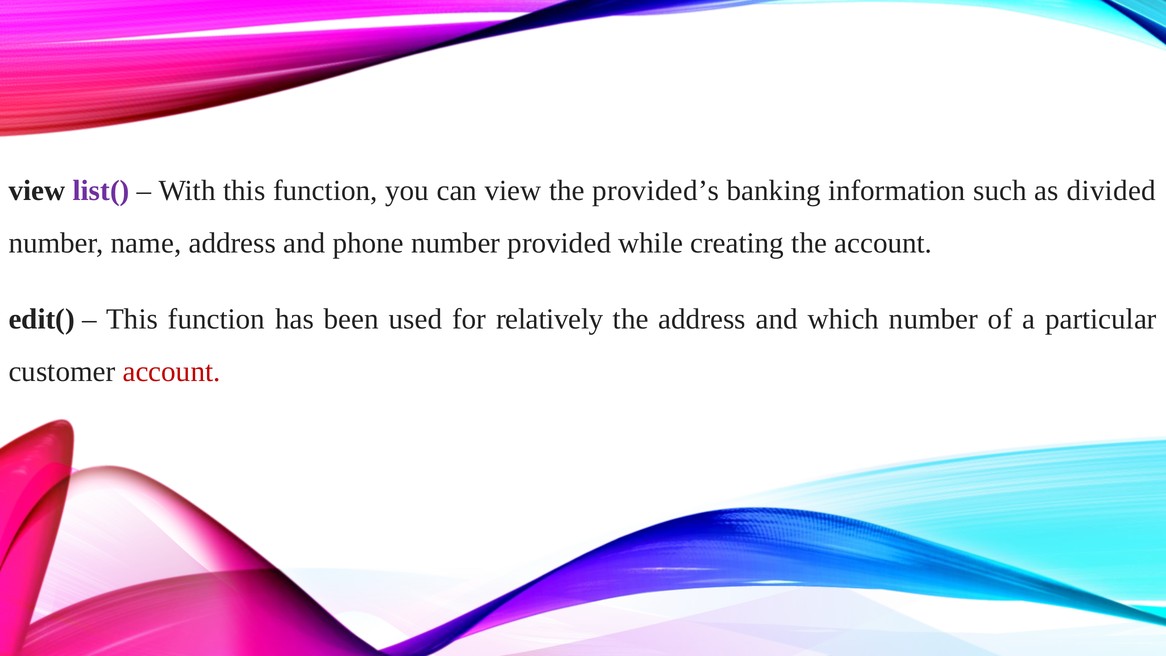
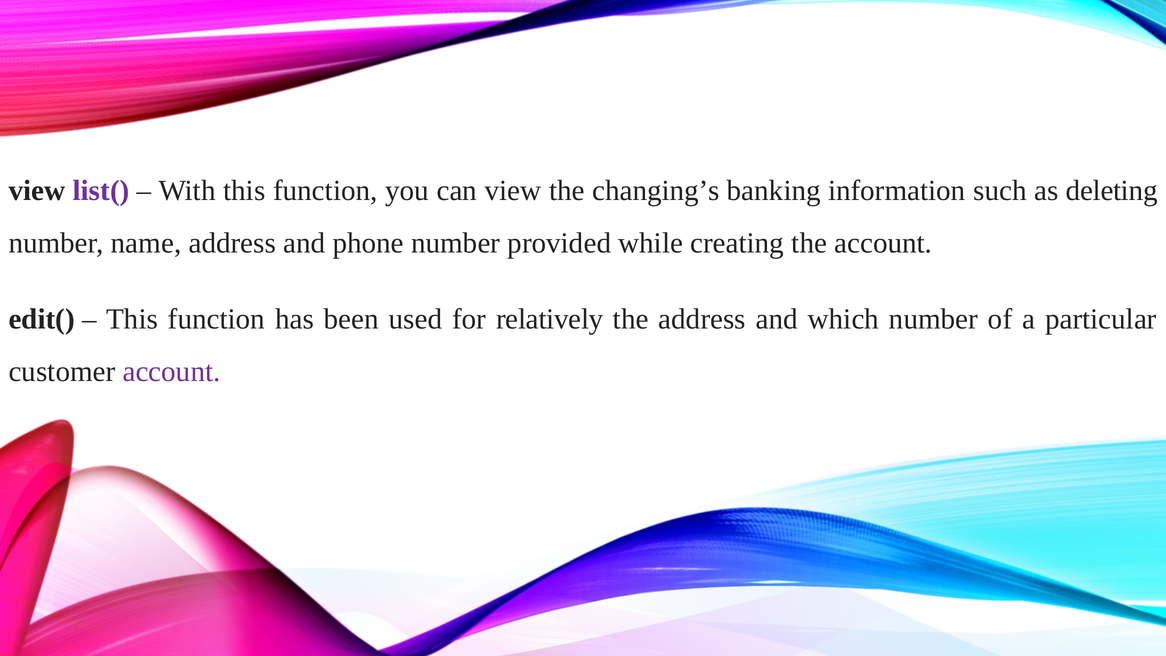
provided’s: provided’s -> changing’s (656, 191)
divided: divided -> deleting (1112, 191)
account colour: red -> purple (172, 372)
